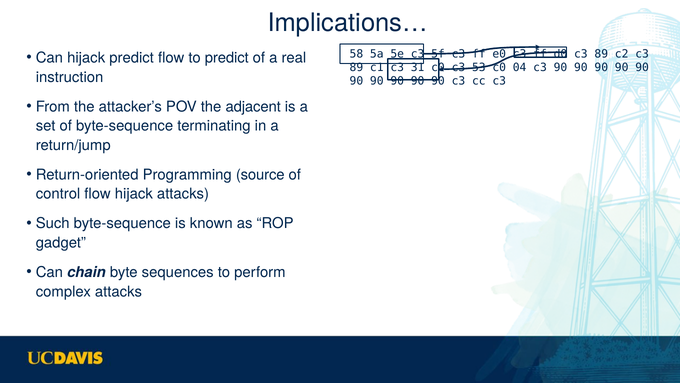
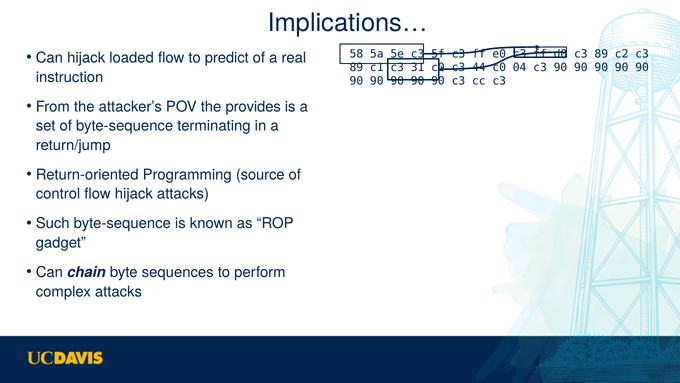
hijack predict: predict -> loaded (132, 58)
53: 53 -> 44 (479, 67)
adjacent: adjacent -> provides (253, 106)
